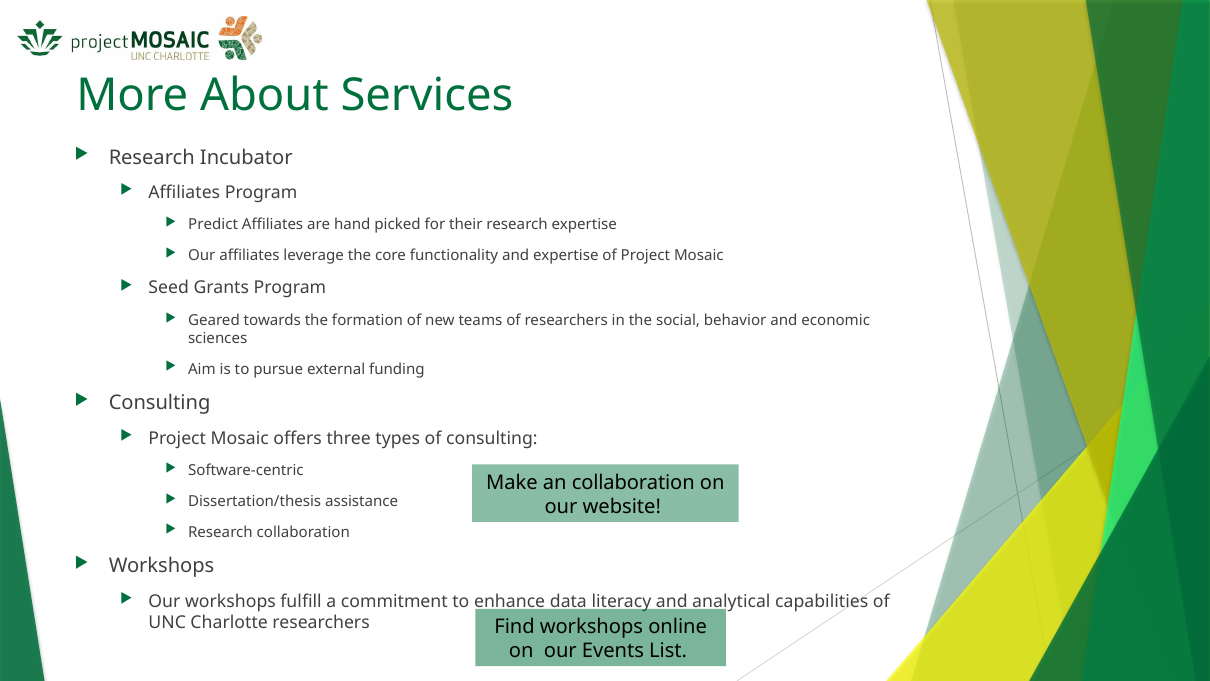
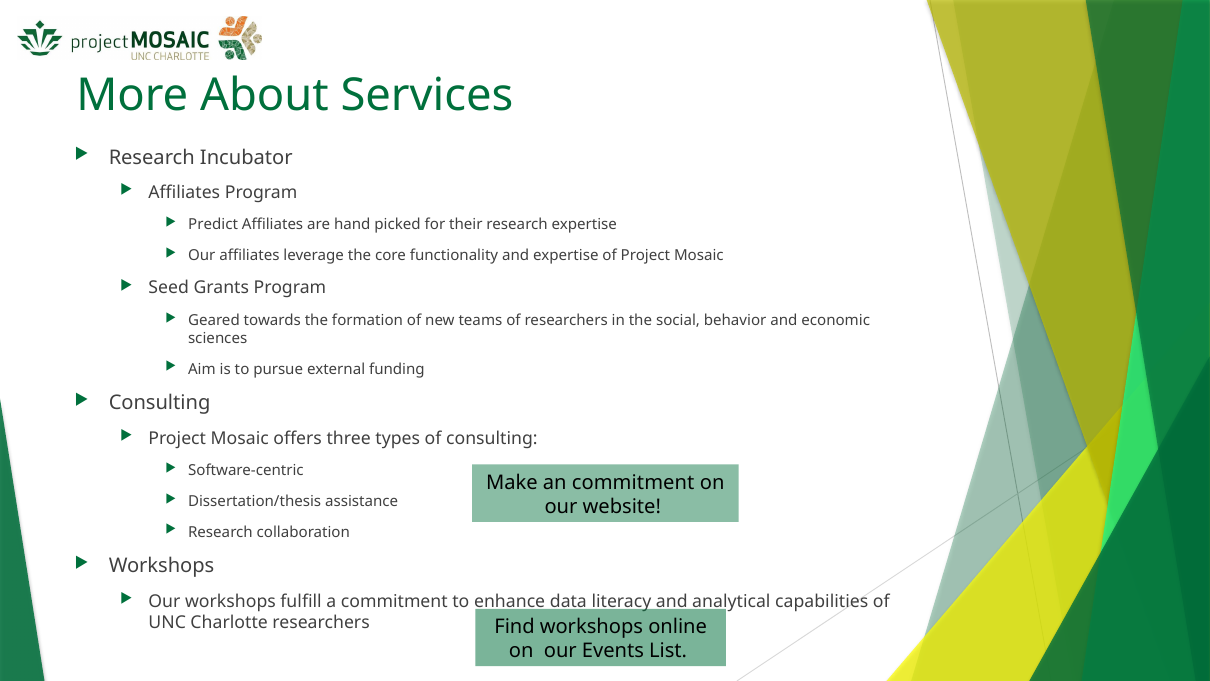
an collaboration: collaboration -> commitment (633, 482)
